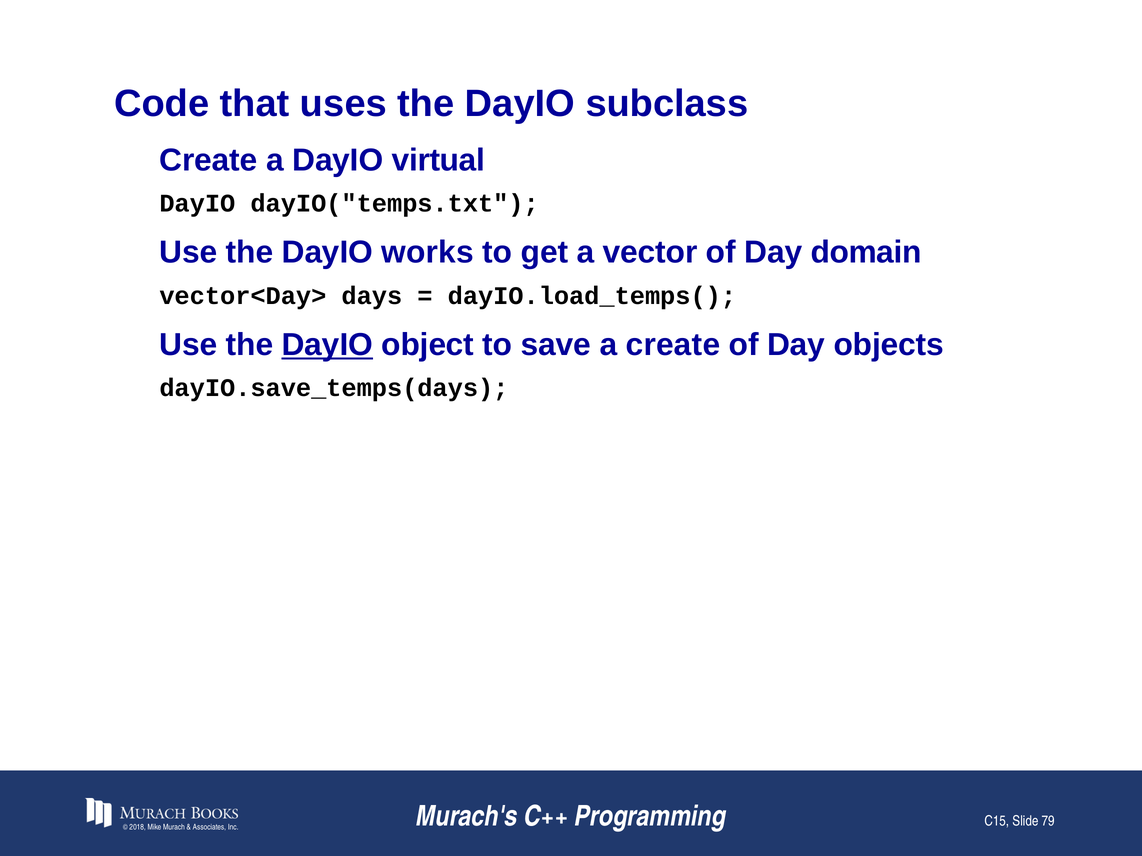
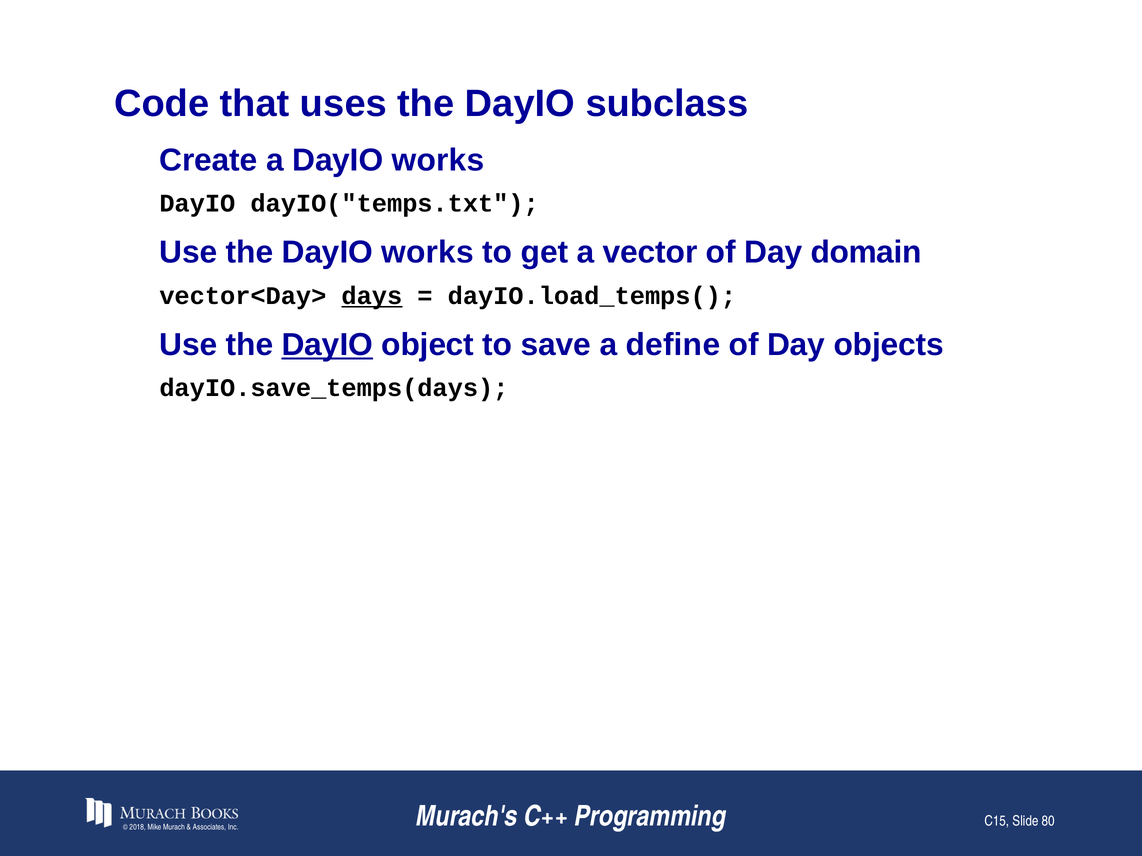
a DayIO virtual: virtual -> works (438, 160)
days underline: none -> present (372, 296)
a create: create -> define (673, 345)
79: 79 -> 80 (1048, 822)
